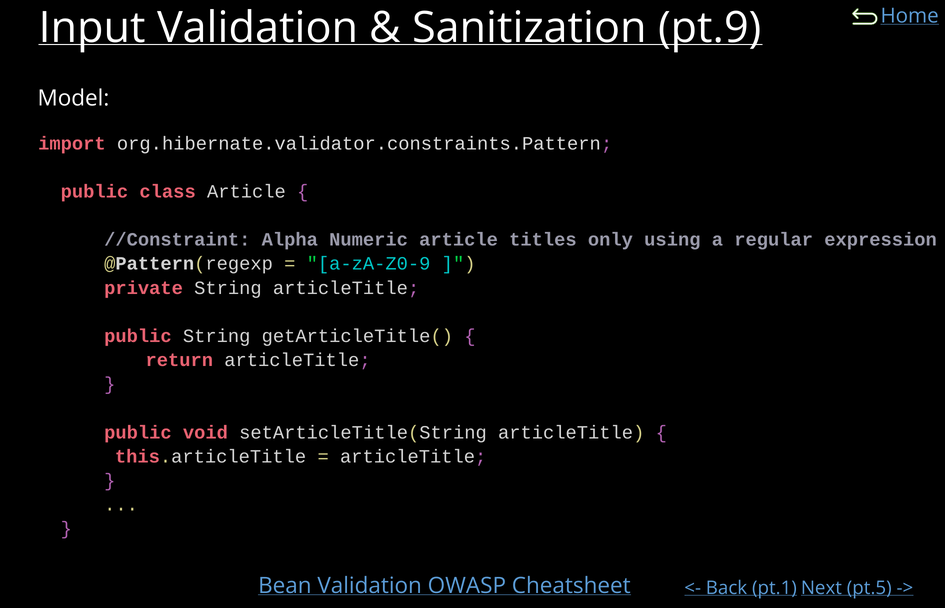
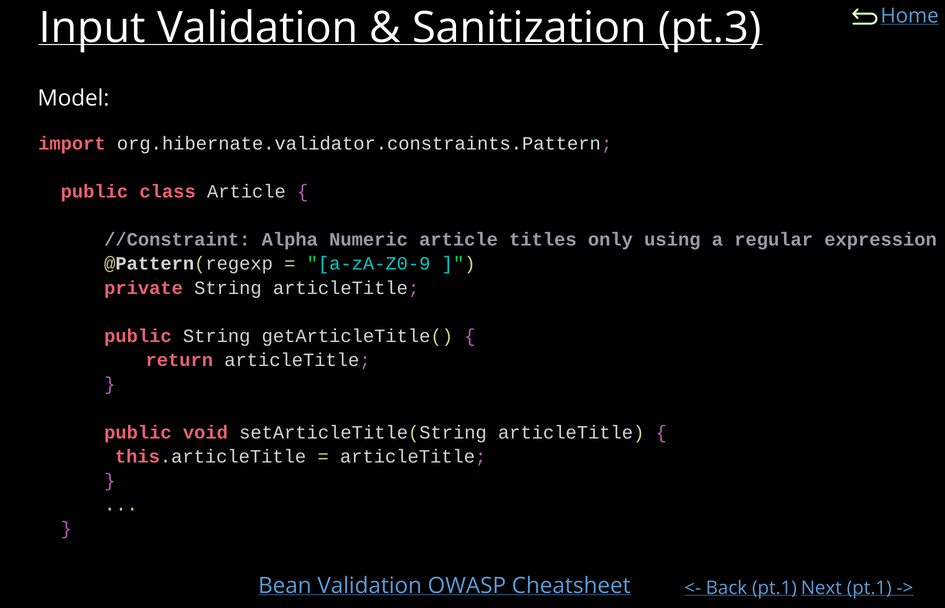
pt.9: pt.9 -> pt.3 (710, 28)
Next pt.5: pt.5 -> pt.1 (869, 587)
